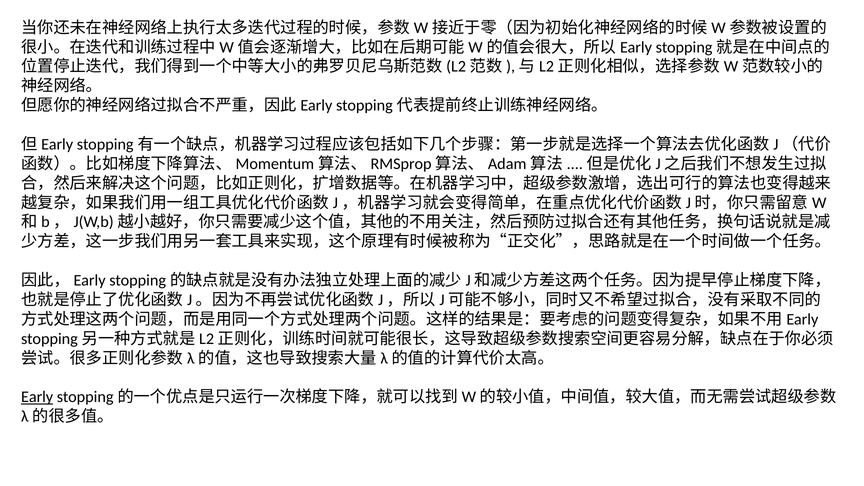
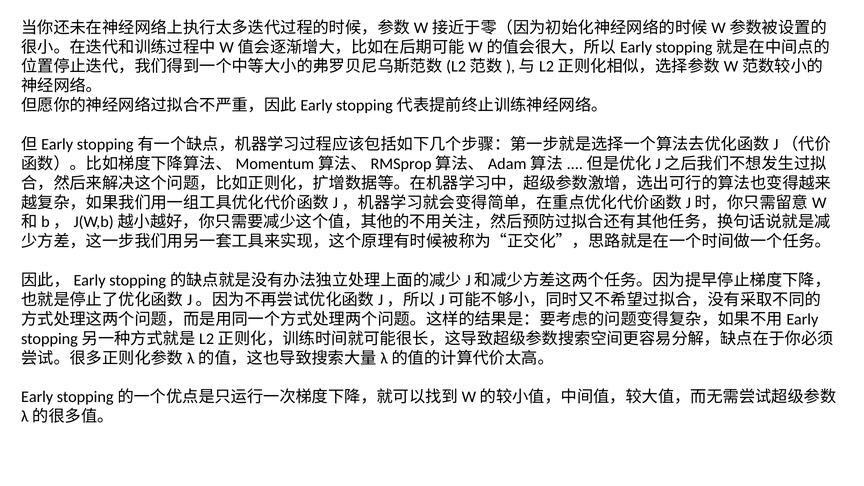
Early underline: present -> none (37, 397)
